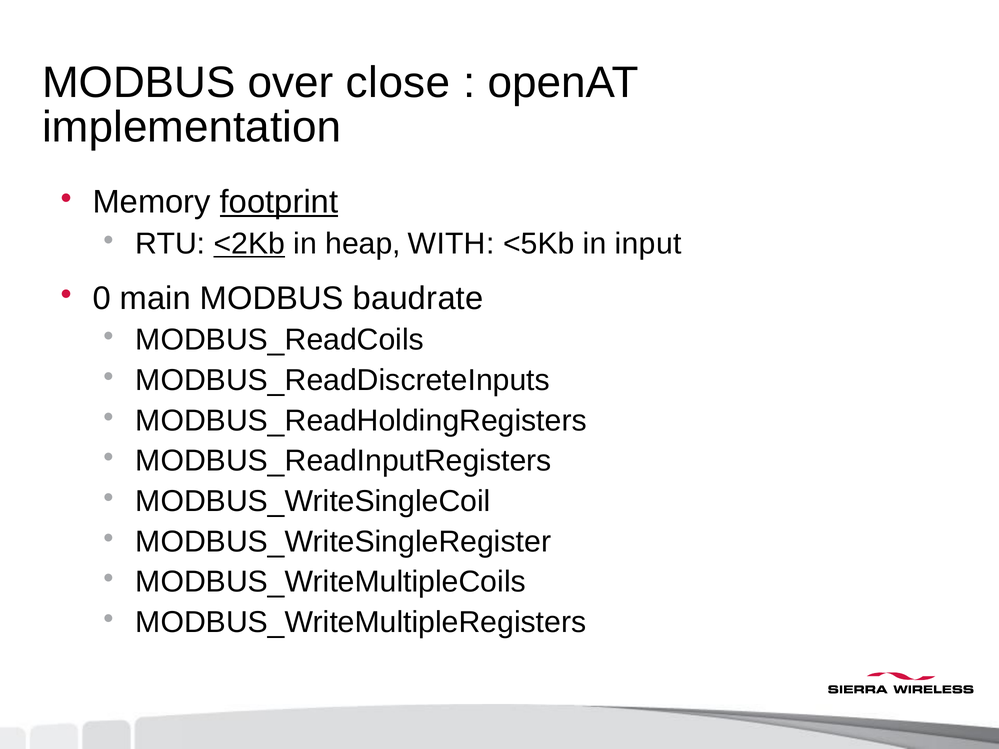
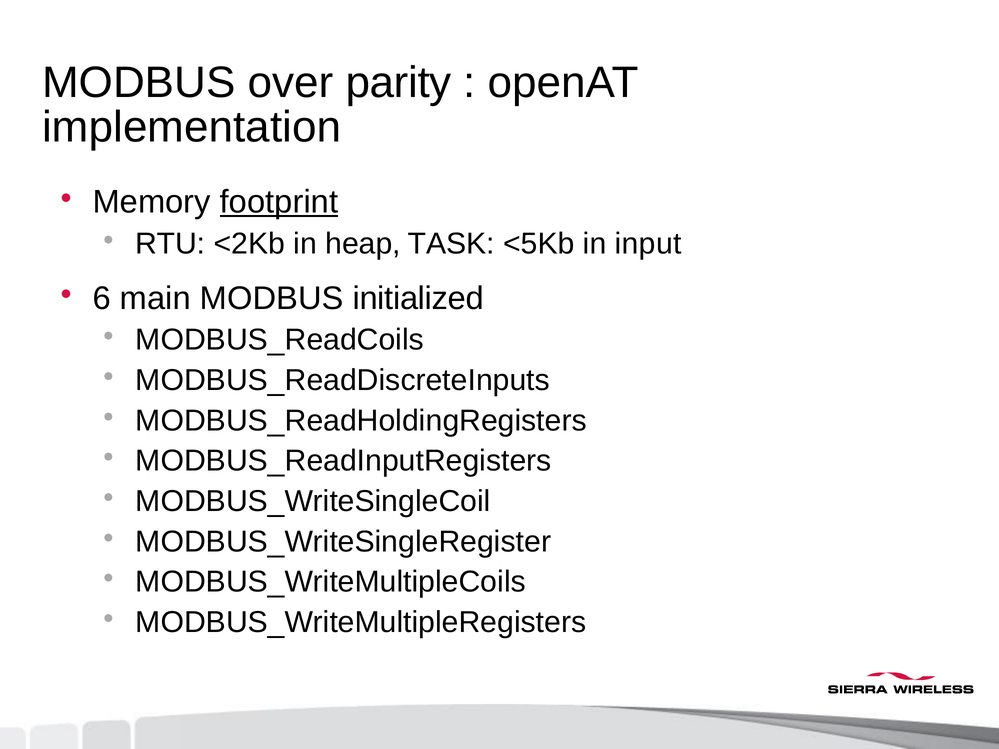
close: close -> parity (399, 83)
<2Kb underline: present -> none (249, 244)
WITH: WITH -> TASK (451, 244)
0: 0 -> 6 (102, 298)
baudrate: baudrate -> initialized (418, 298)
